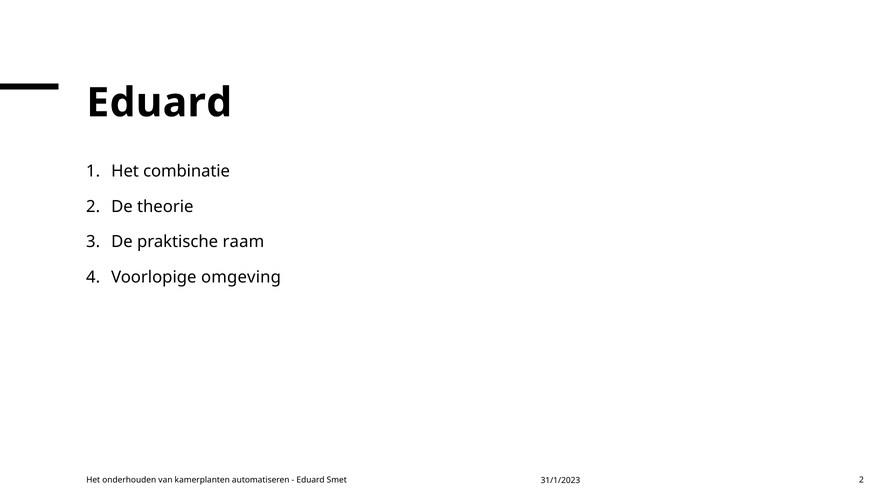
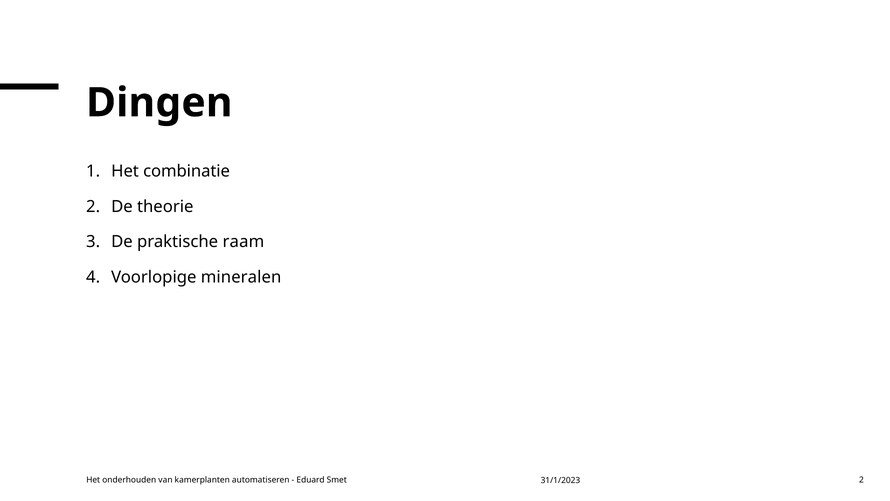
Eduard: Eduard -> Dingen (159, 103)
omgeving: omgeving -> mineralen (241, 277)
